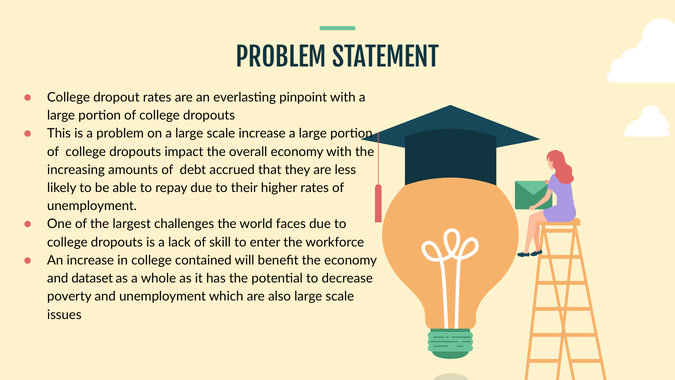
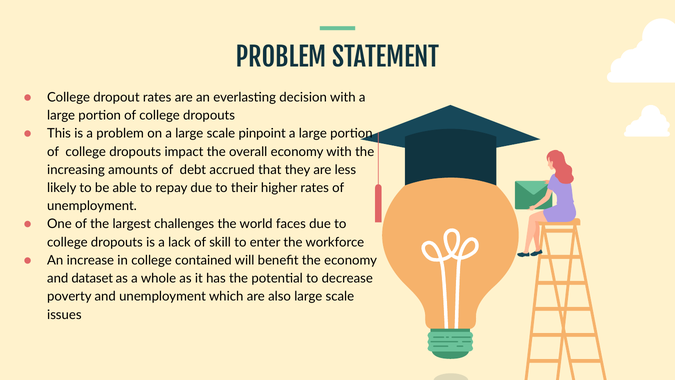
pinpoint: pinpoint -> decision (303, 97)
scale increase: increase -> pinpoint (262, 133)
